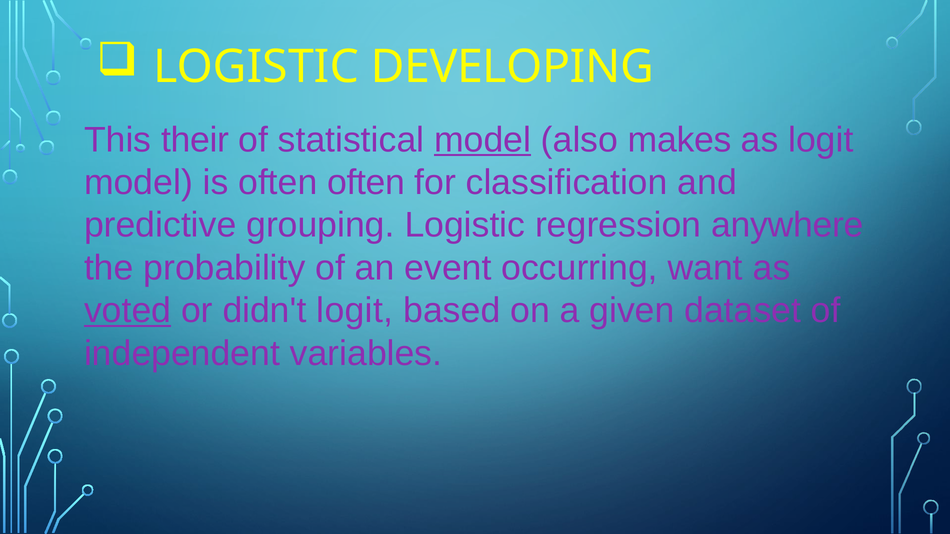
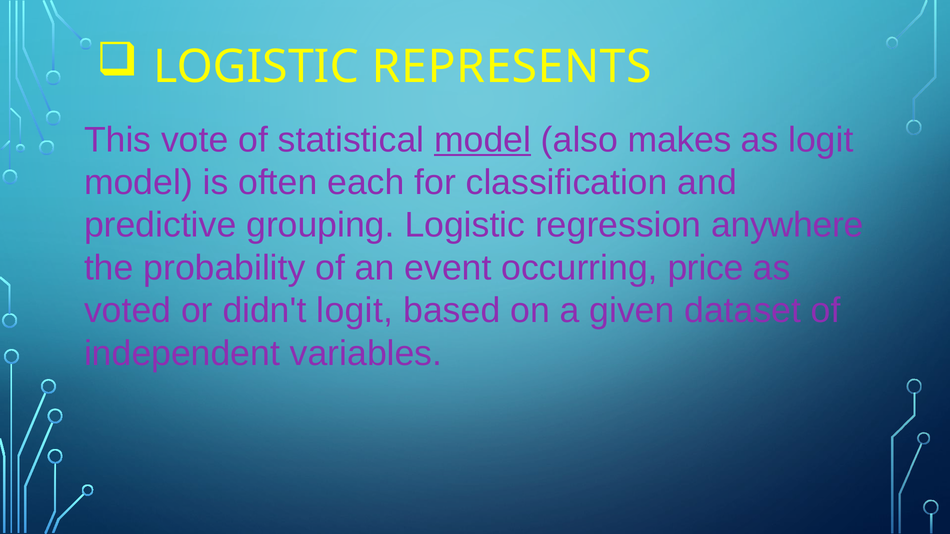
DEVELOPING: DEVELOPING -> REPRESENTS (512, 67)
their: their -> vote (195, 140)
often often: often -> each (366, 183)
want: want -> price (705, 268)
voted underline: present -> none (128, 311)
